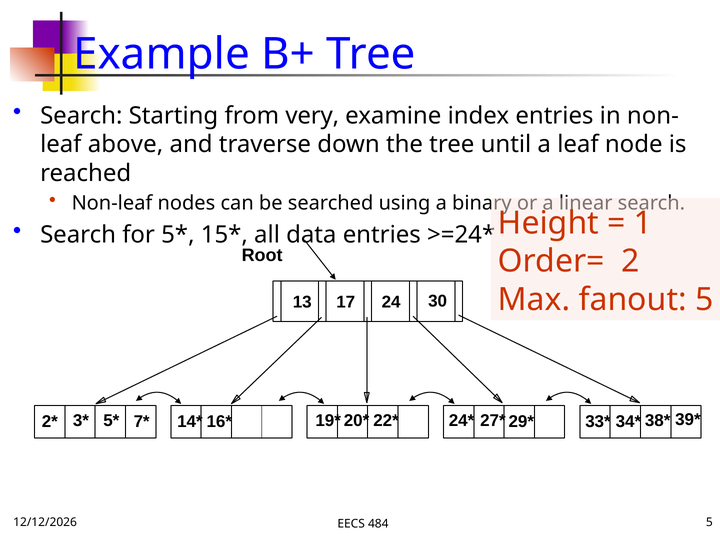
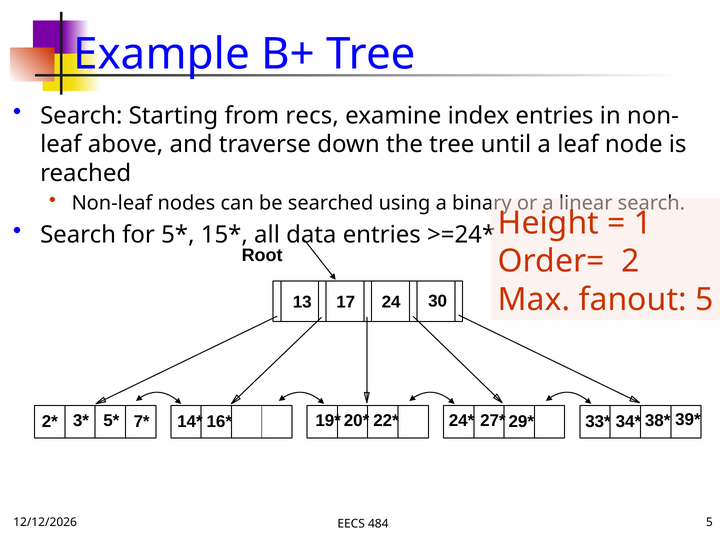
very: very -> recs (312, 116)
